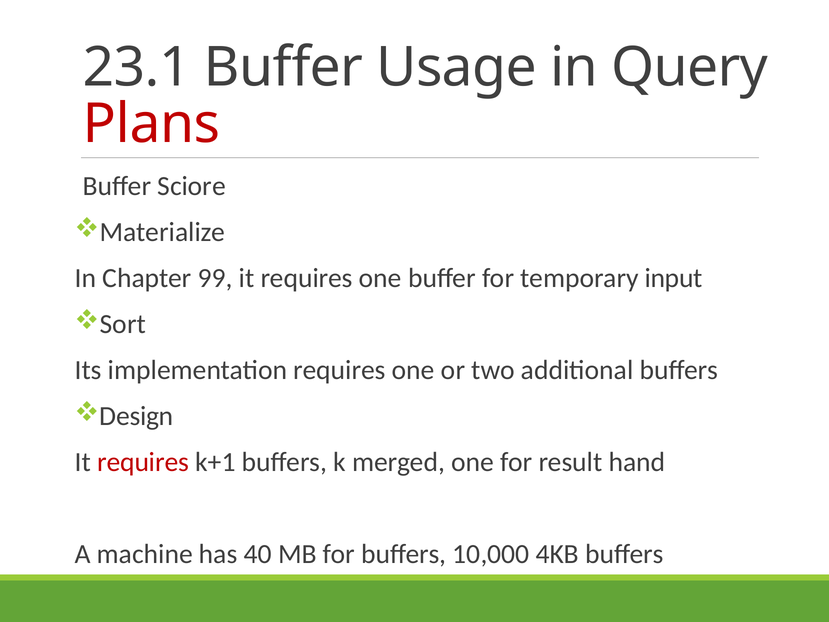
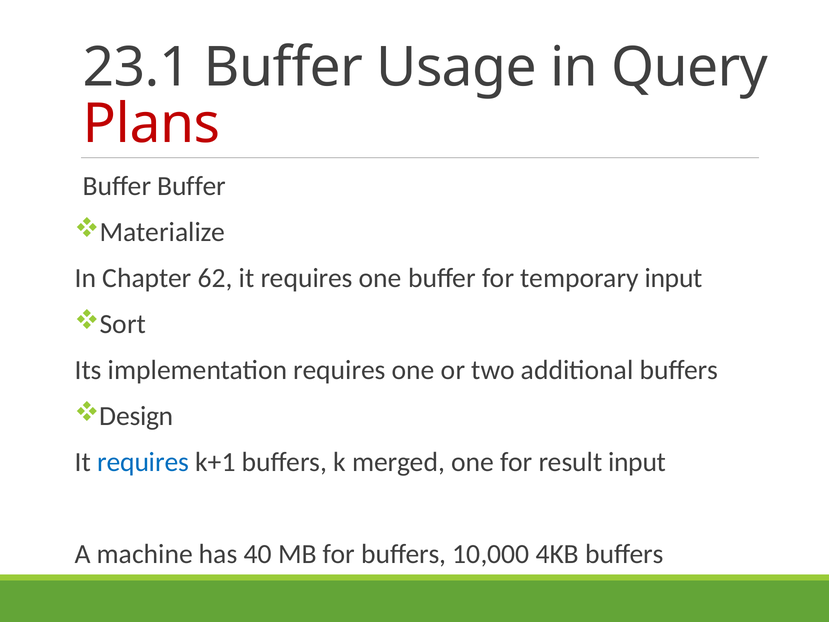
Buffer Sciore: Sciore -> Buffer (192, 186)
99: 99 -> 62 (215, 278)
requires colour: red -> blue (143, 462)
result hand: hand -> input (637, 462)
